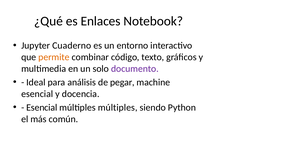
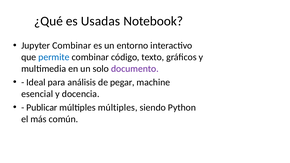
Enlaces: Enlaces -> Usadas (100, 21)
Jupyter Cuaderno: Cuaderno -> Combinar (72, 46)
permite colour: orange -> blue (54, 57)
Esencial: Esencial -> Publicar (42, 108)
